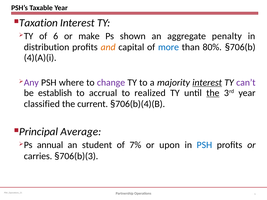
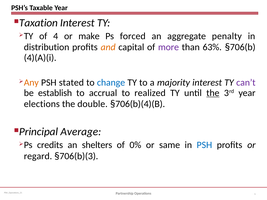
6: 6 -> 4 (56, 36)
shown: shown -> forced (133, 36)
more colour: blue -> purple (168, 47)
80%: 80% -> 63% (212, 47)
Any colour: purple -> orange (31, 83)
where: where -> stated (71, 83)
change colour: purple -> blue (111, 83)
interest underline: present -> none (207, 83)
classified: classified -> elections (42, 104)
current: current -> double (93, 104)
annual: annual -> credits (50, 145)
student: student -> shelters (97, 145)
7%: 7% -> 0% (135, 145)
upon: upon -> same (170, 145)
carries: carries -> regard (38, 156)
